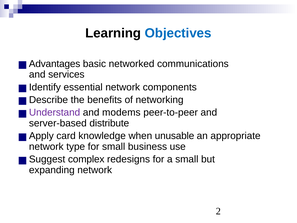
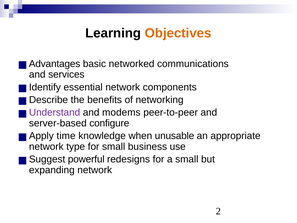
Objectives colour: blue -> orange (178, 33)
distribute: distribute -> configure (109, 123)
card: card -> time (66, 136)
complex: complex -> powerful (86, 159)
